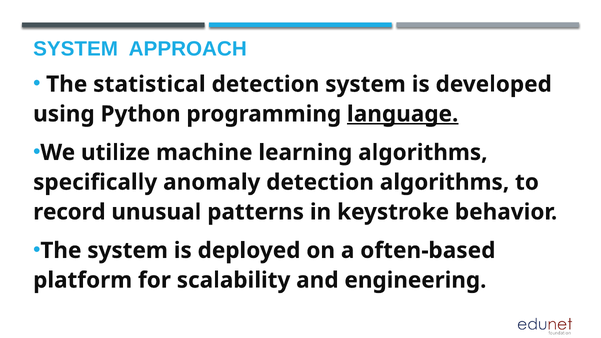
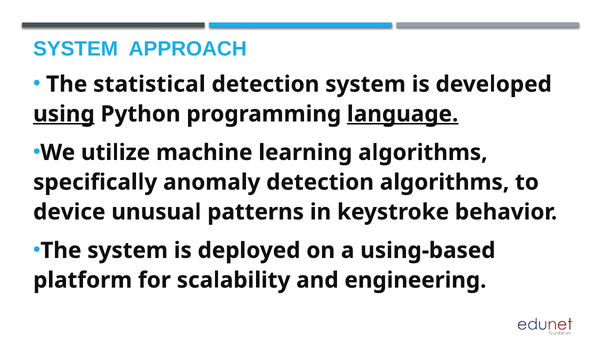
using underline: none -> present (64, 114)
record: record -> device (69, 212)
often-based: often-based -> using-based (428, 251)
